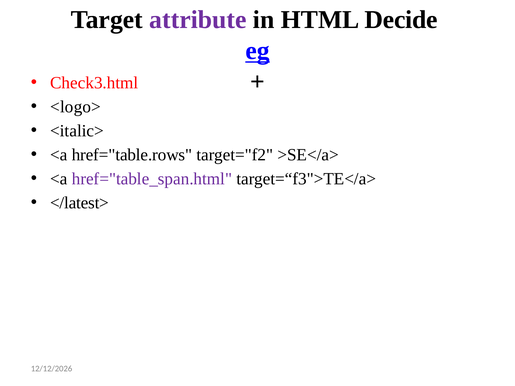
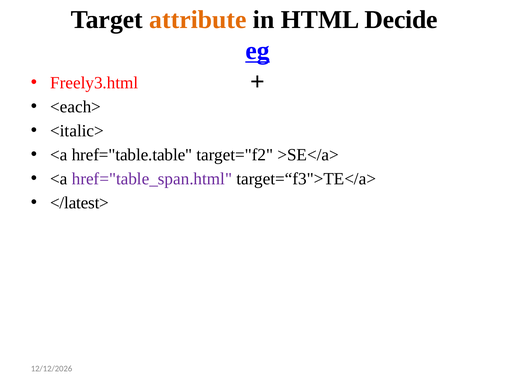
attribute colour: purple -> orange (198, 20)
Check3.html: Check3.html -> Freely3.html (94, 83)
<logo>: <logo> -> <each> (76, 107)
href="table.rows: href="table.rows -> href="table.table (132, 155)
